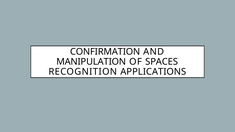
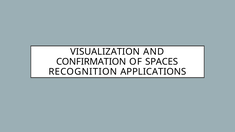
CONFIRMATION: CONFIRMATION -> VISUALIZATION (105, 52)
MANIPULATION: MANIPULATION -> CONFIRMATION (91, 62)
